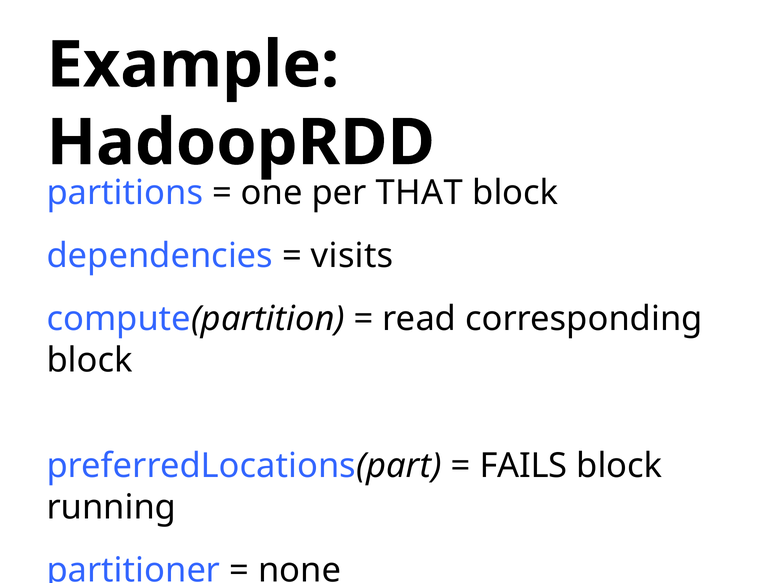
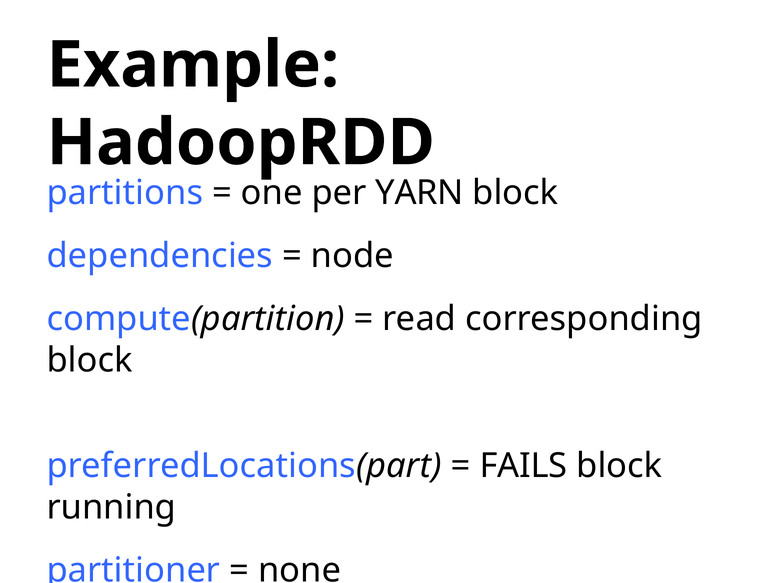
THAT: THAT -> YARN (420, 193)
visits: visits -> node (352, 256)
